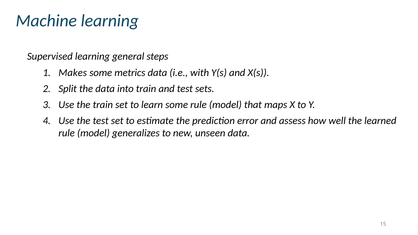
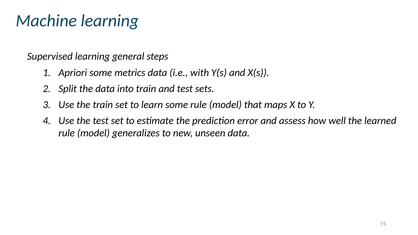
Makes: Makes -> Apriori (73, 73)
